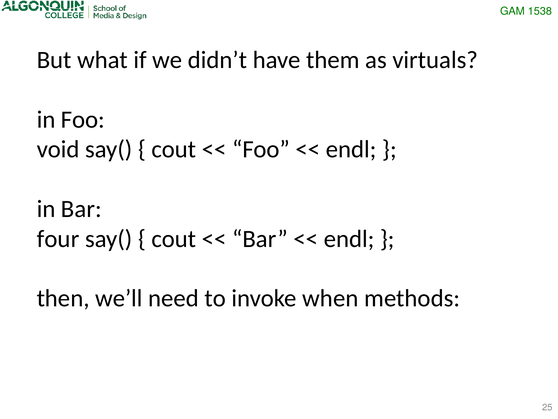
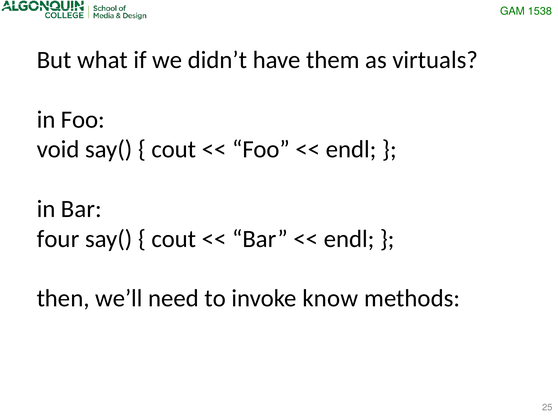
when: when -> know (330, 298)
